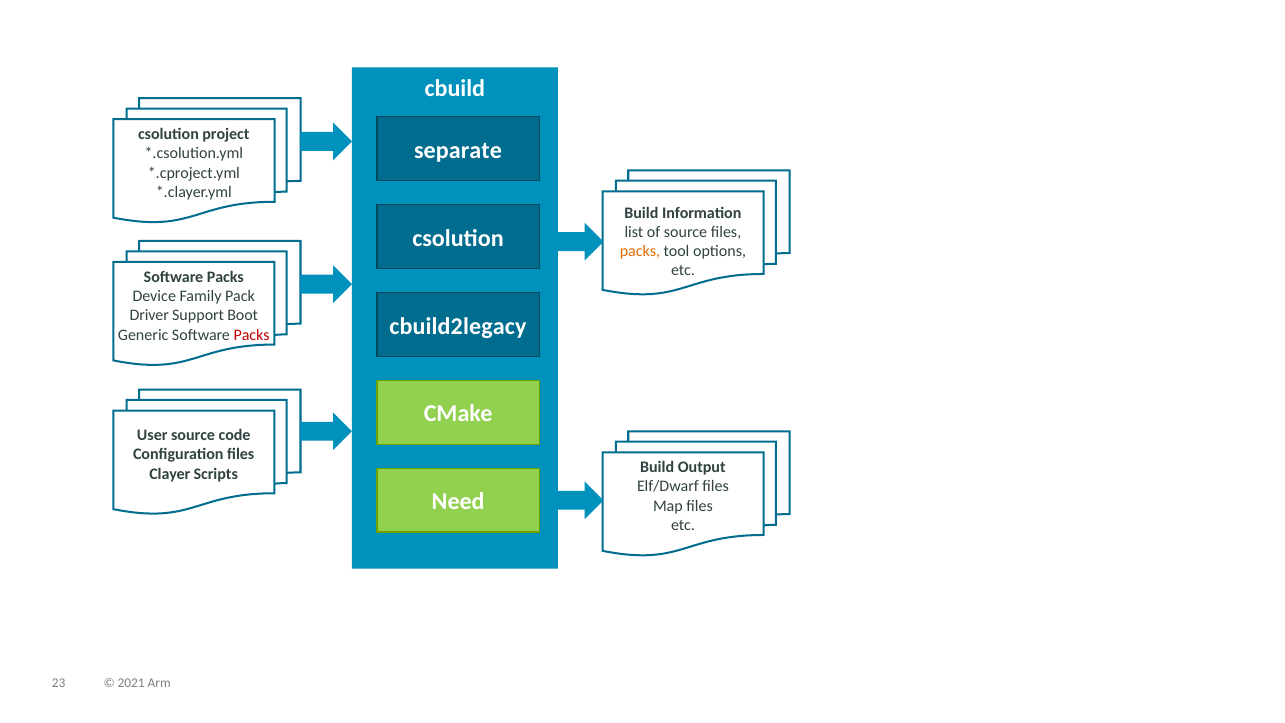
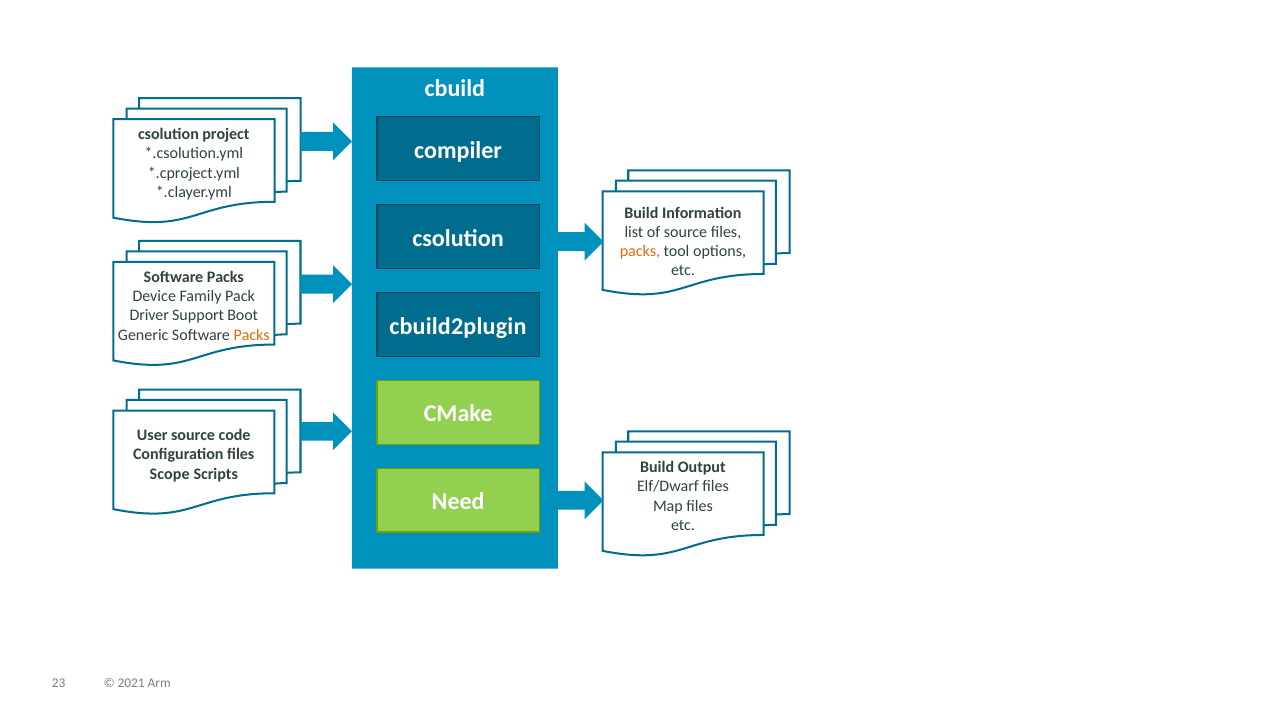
separate: separate -> compiler (458, 150)
cbuild2legacy: cbuild2legacy -> cbuild2plugin (458, 326)
Packs colour: red -> orange (252, 335)
Clayer: Clayer -> Scope (170, 474)
